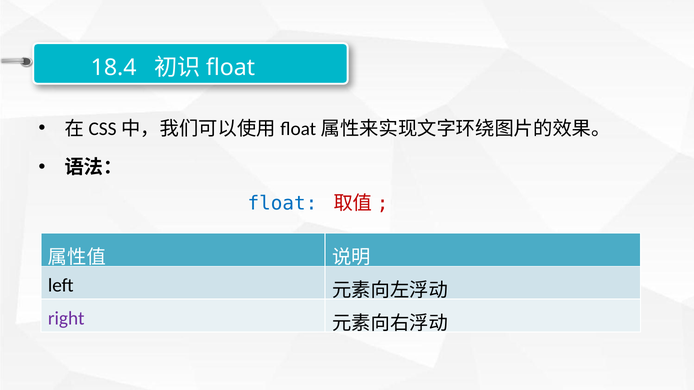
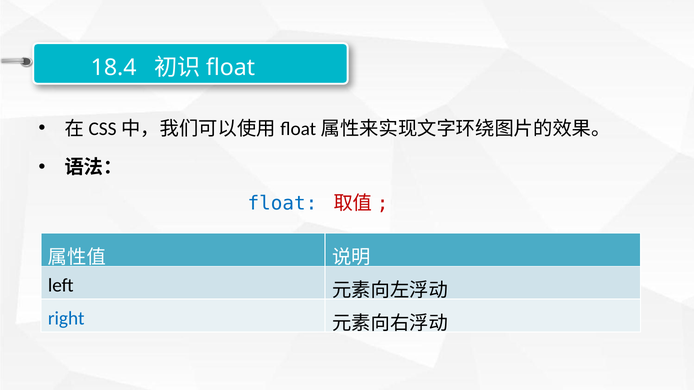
right colour: purple -> blue (66, 319)
